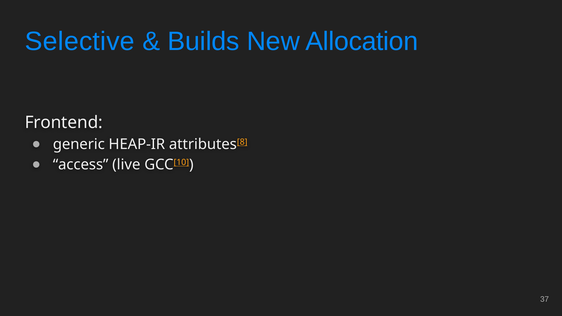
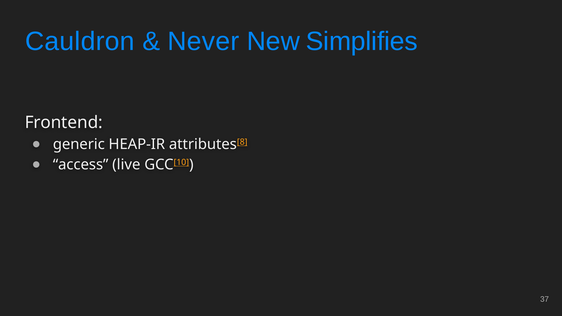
Selective: Selective -> Cauldron (80, 41)
Builds: Builds -> Never (203, 41)
Allocation: Allocation -> Simplifies (362, 41)
